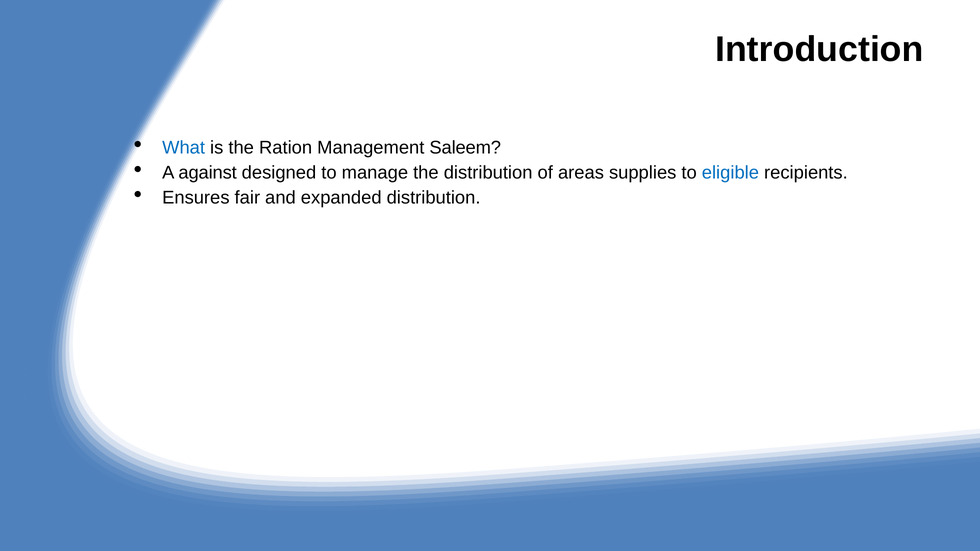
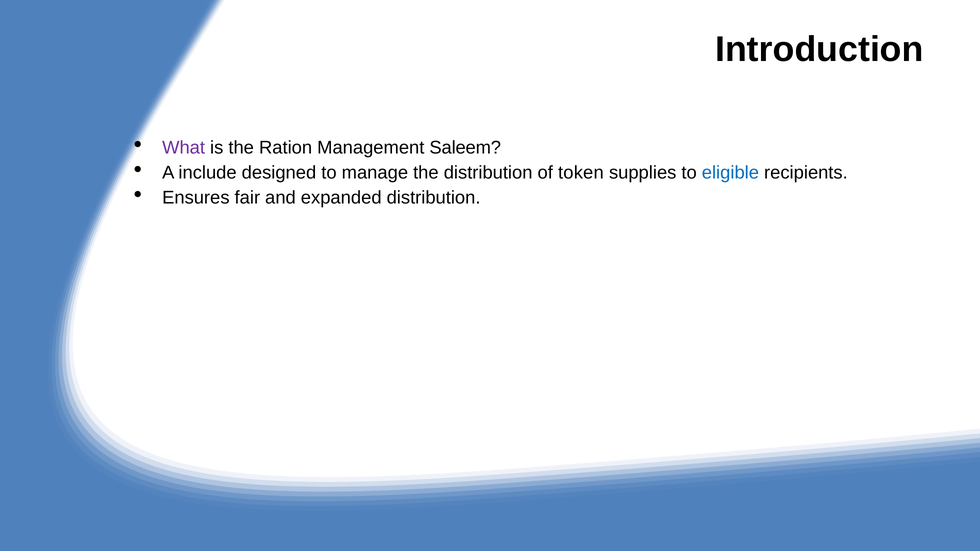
What colour: blue -> purple (184, 148)
against: against -> include (208, 173)
areas: areas -> token (581, 173)
